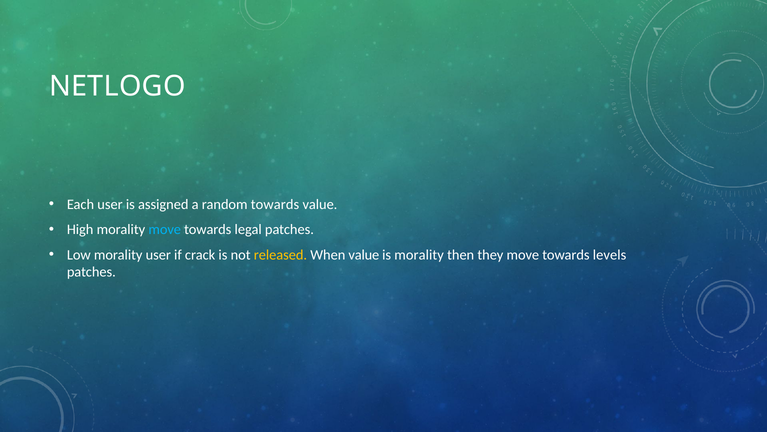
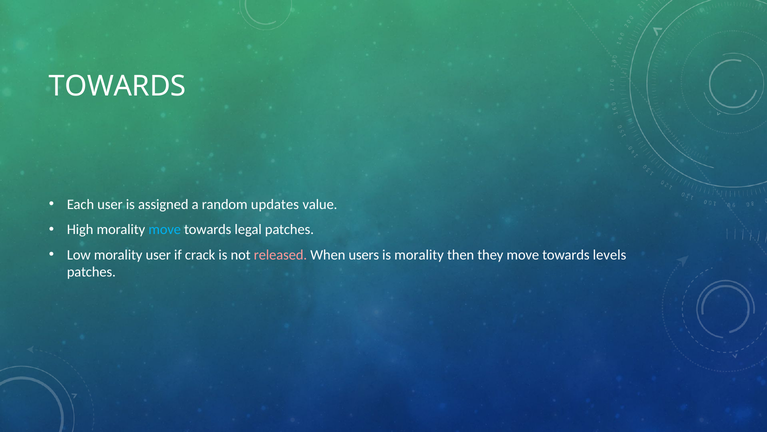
NETLOGO: NETLOGO -> TOWARDS (118, 86)
random towards: towards -> updates (275, 204)
released colour: yellow -> pink (280, 255)
When value: value -> users (364, 255)
